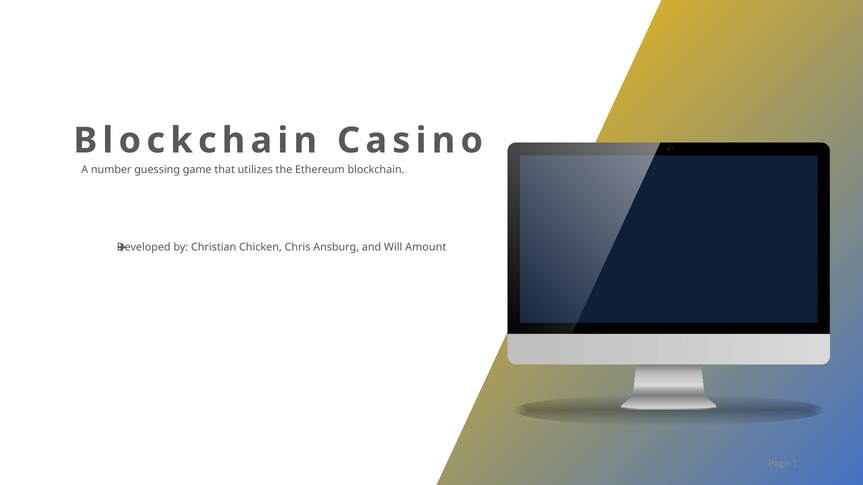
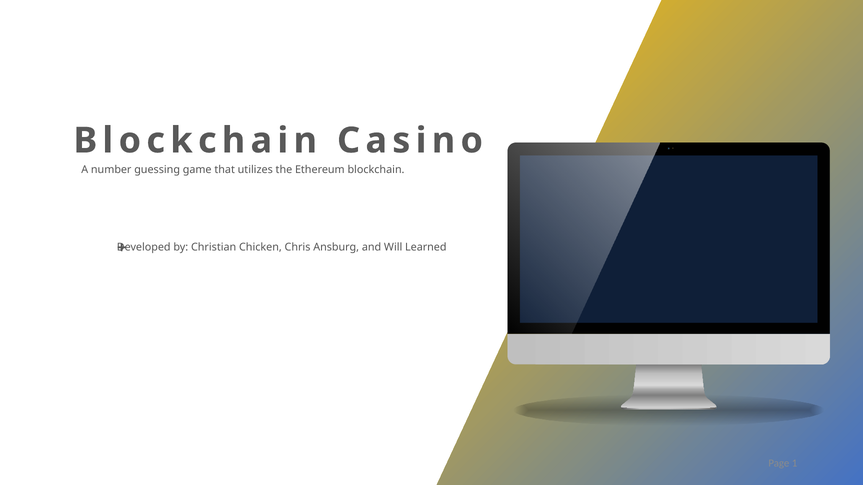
Amount: Amount -> Learned (426, 247)
